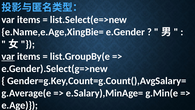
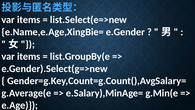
var underline: present -> none (8, 56)
